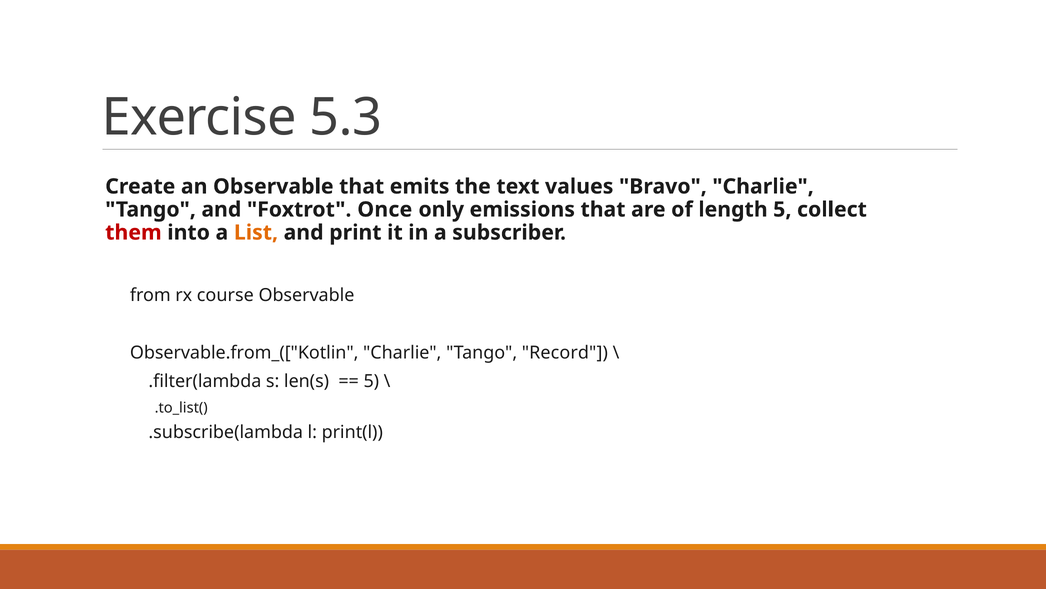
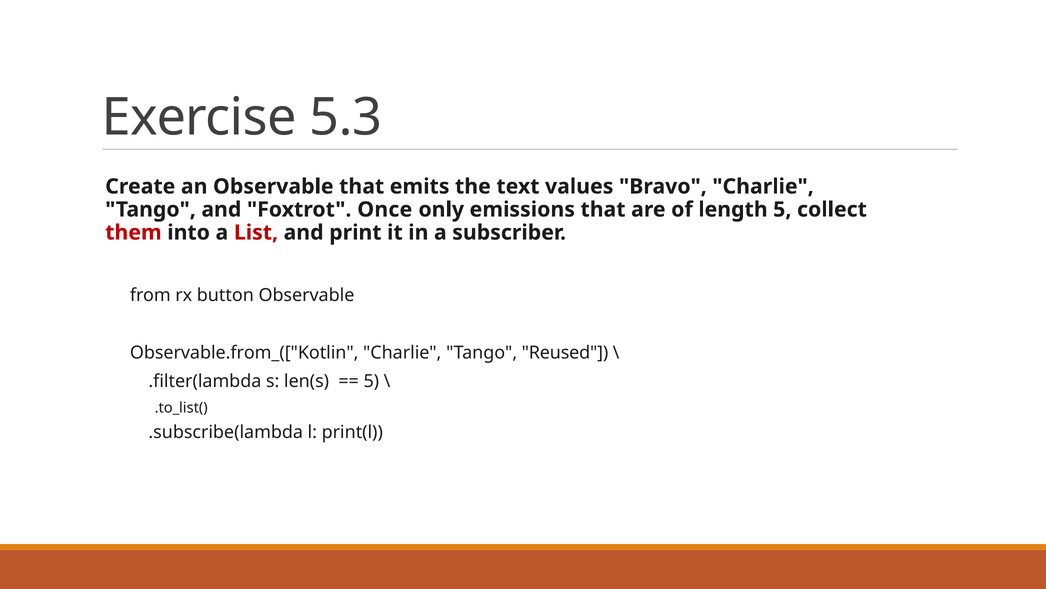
List colour: orange -> red (256, 232)
course: course -> button (225, 295)
Record: Record -> Reused (565, 352)
